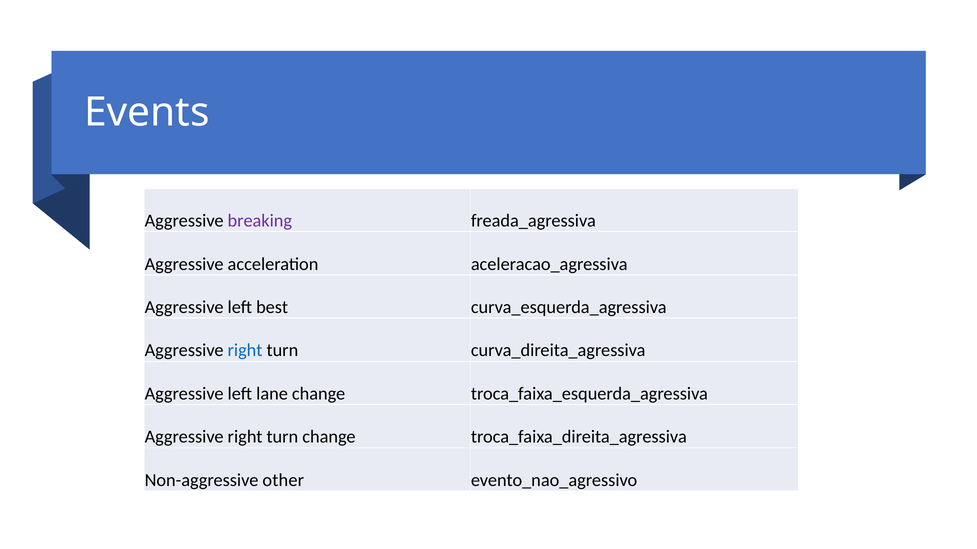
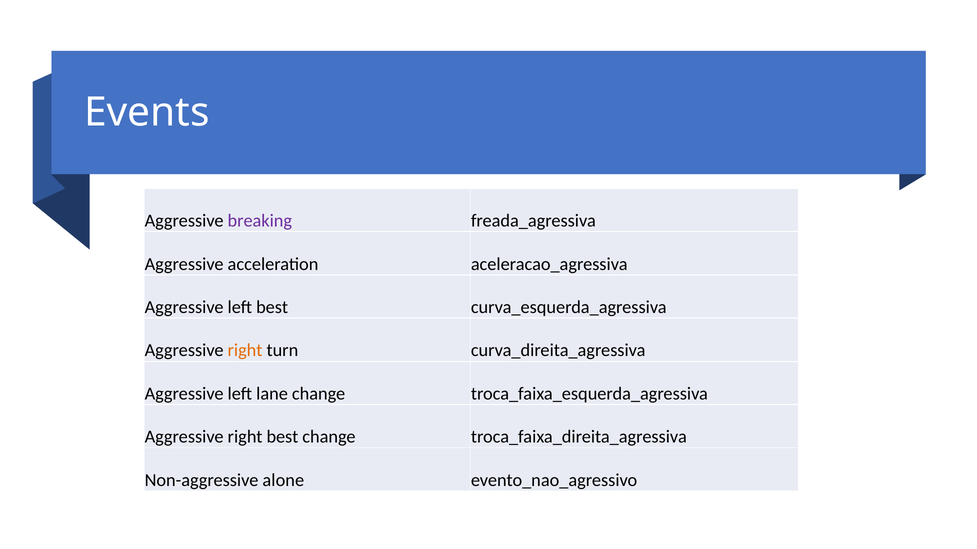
right colour: blue -> orange (245, 351)
turn: turn -> best (282, 437)
other: other -> alone (283, 481)
